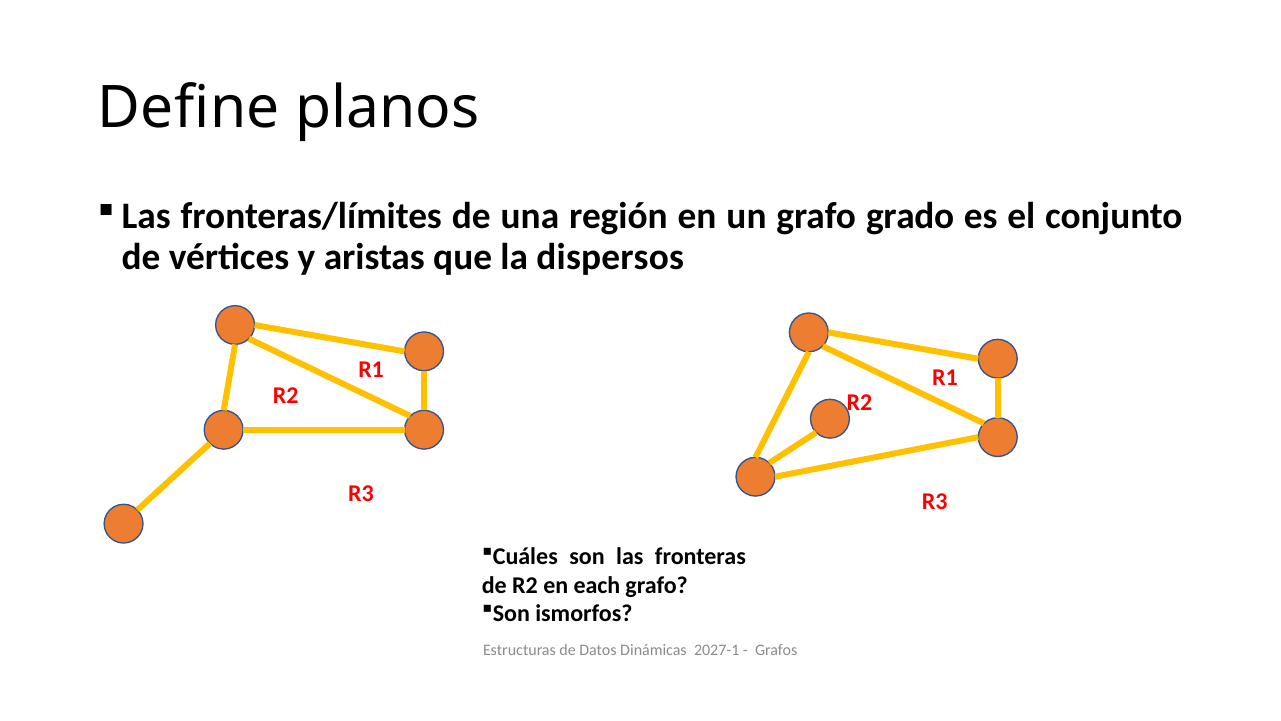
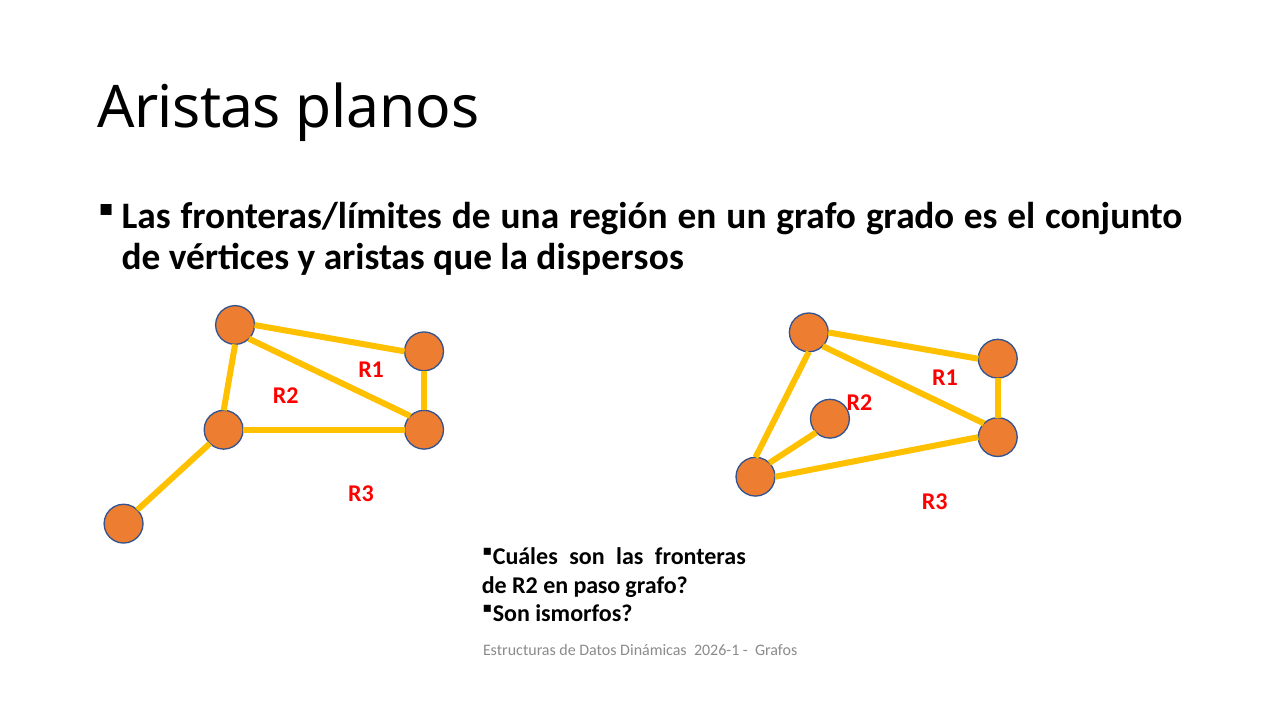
Define: Define -> Aristas (189, 108)
each: each -> paso (597, 585)
2027-1: 2027-1 -> 2026-1 (717, 650)
